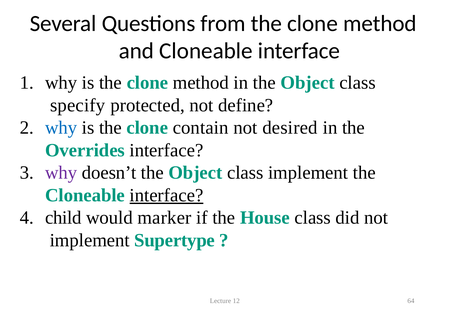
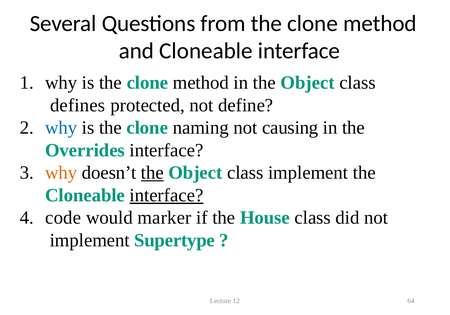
specify: specify -> defines (78, 105)
contain: contain -> naming (201, 128)
desired: desired -> causing (290, 128)
why colour: purple -> orange (61, 173)
the underline: none -> present (152, 173)
child: child -> code (63, 218)
